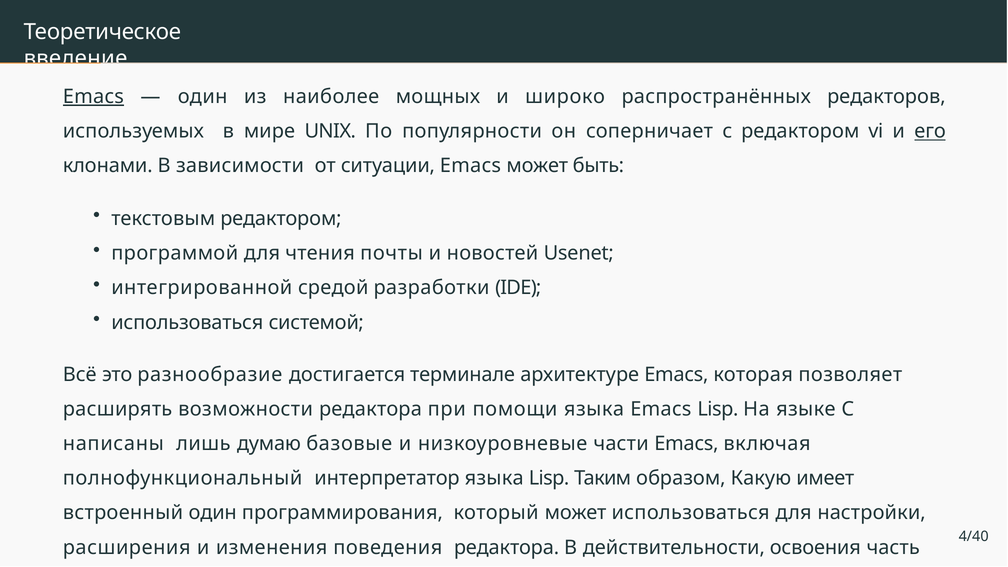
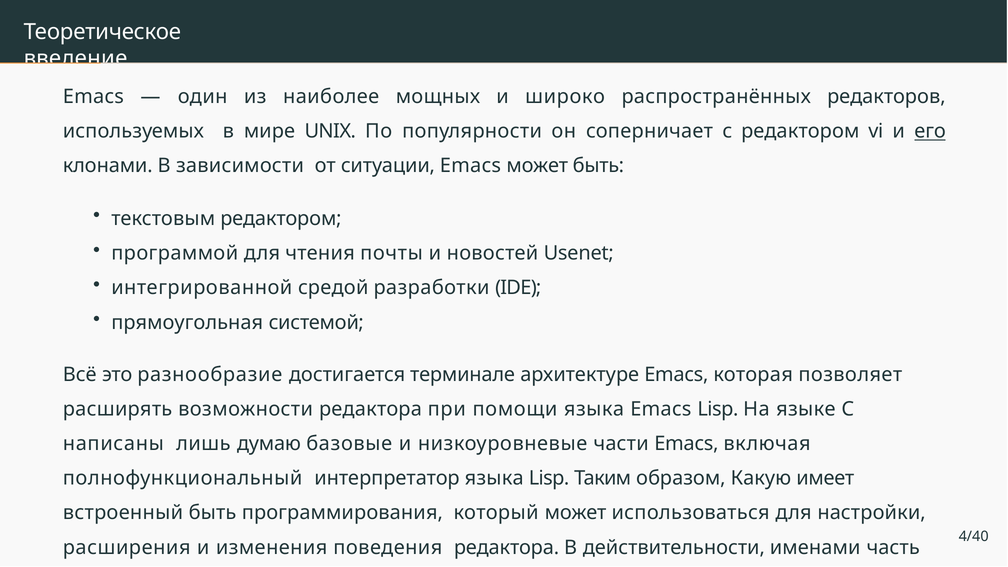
Emacs underline: present -> none (93, 97)
использоваться: использоваться -> прямоугольная (187, 323)
встроенный один: один -> быть (213, 513)
освоения: освоения -> именами (815, 548)
